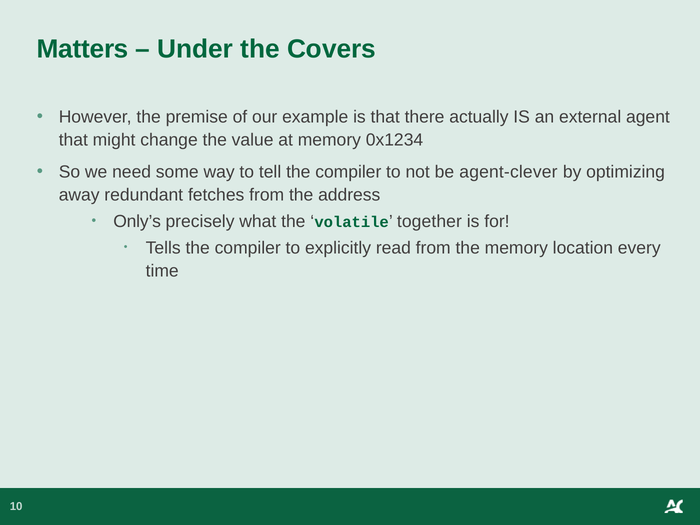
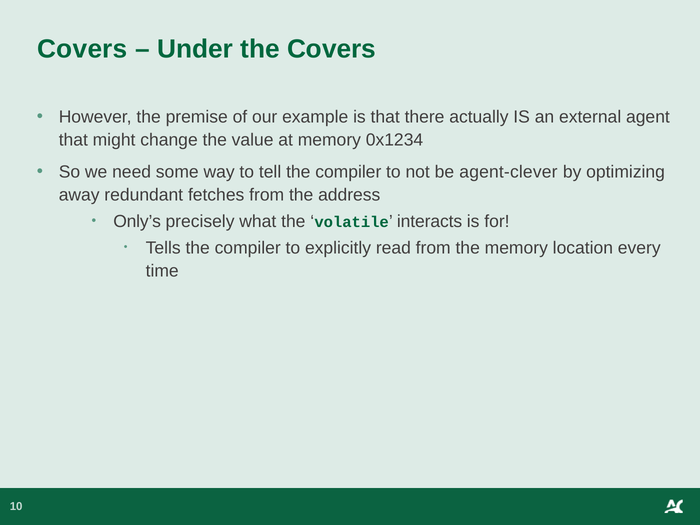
Matters: Matters -> Covers (82, 49)
together: together -> interacts (430, 222)
